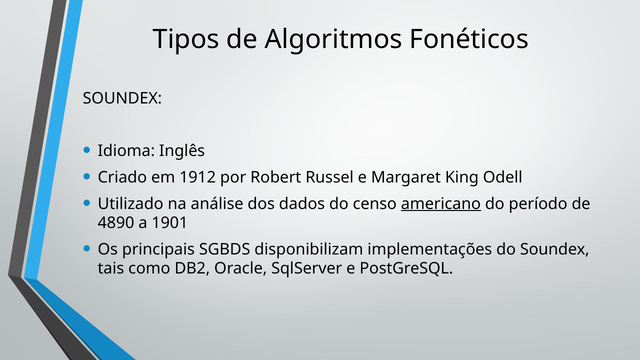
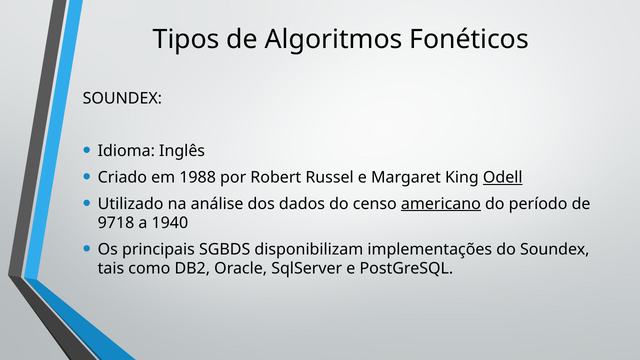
1912: 1912 -> 1988 (198, 177)
Odell underline: none -> present (503, 177)
4890: 4890 -> 9718 (116, 223)
1901: 1901 -> 1940 (170, 223)
